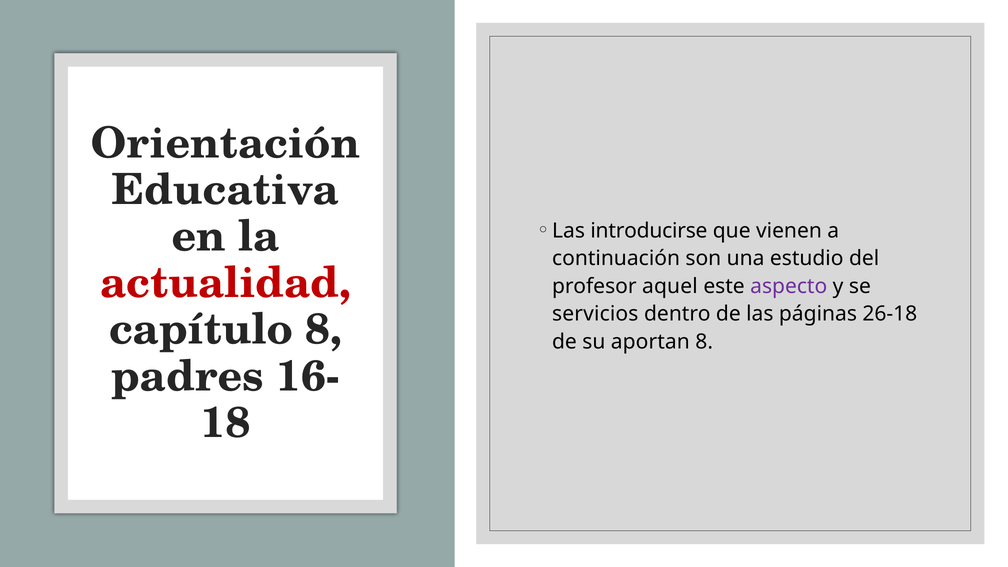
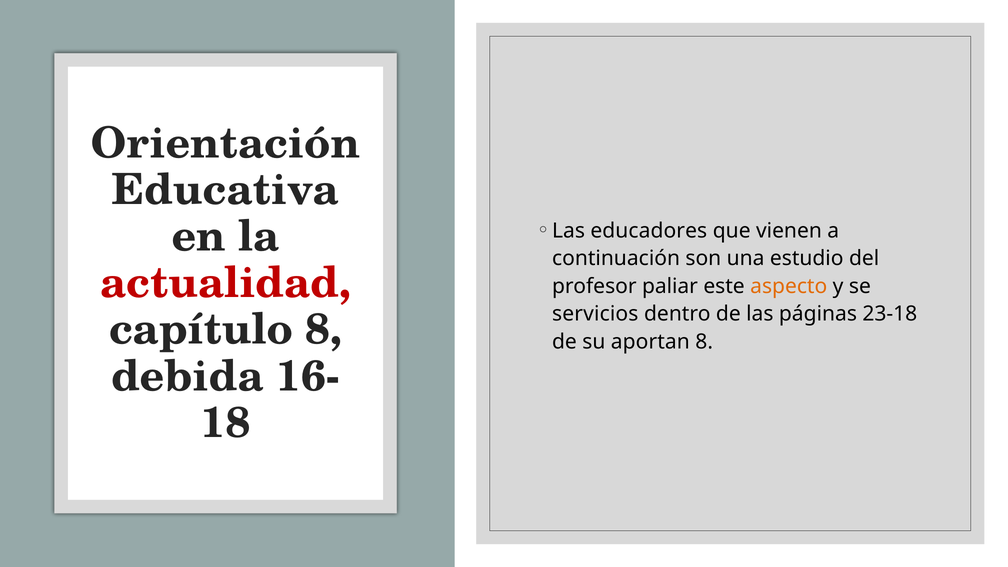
introducirse: introducirse -> educadores (649, 231)
aquel: aquel -> paliar (670, 286)
aspecto colour: purple -> orange (789, 286)
26-18: 26-18 -> 23-18 (890, 314)
padres: padres -> debida (187, 376)
